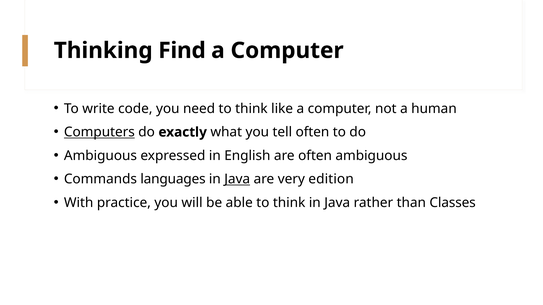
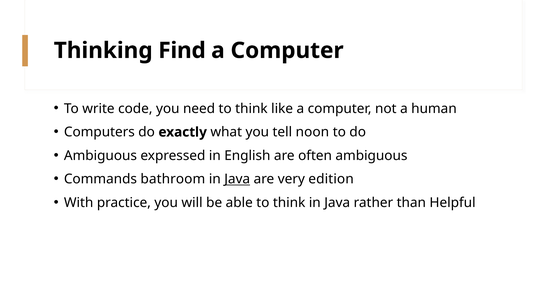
Computers underline: present -> none (99, 132)
tell often: often -> noon (312, 132)
languages: languages -> bathroom (173, 179)
Classes: Classes -> Helpful (453, 203)
